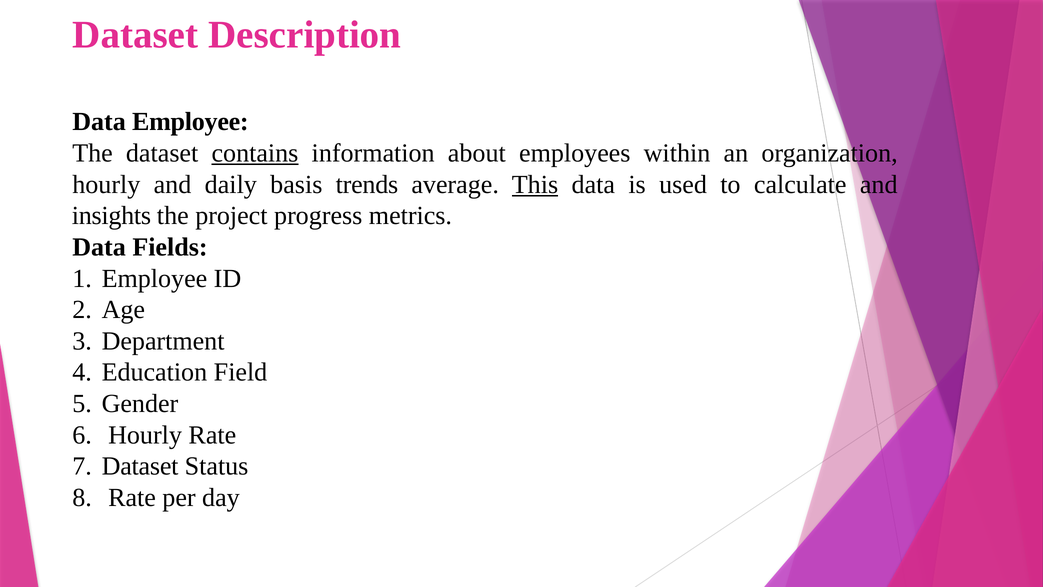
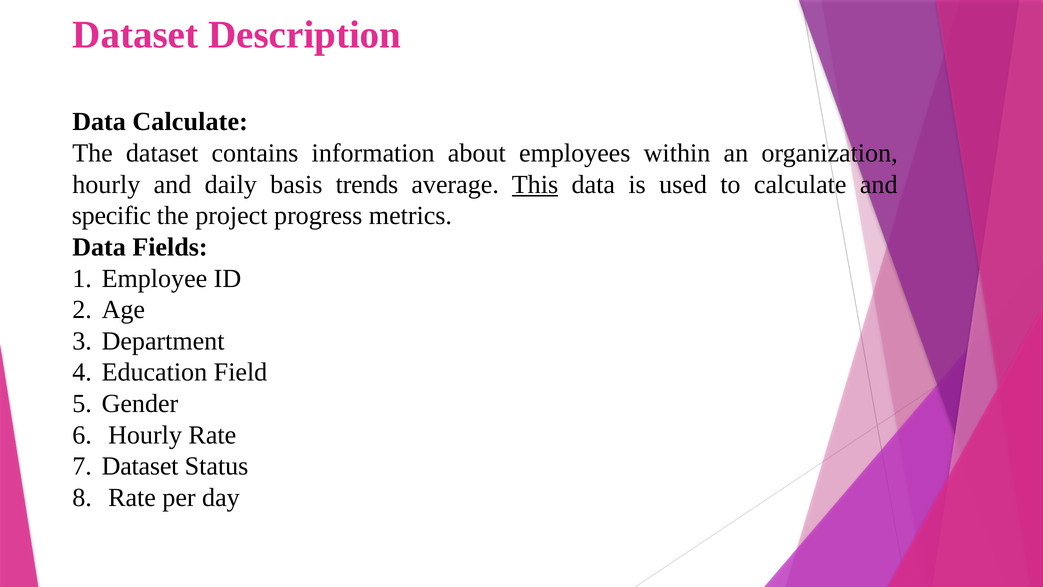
Data Employee: Employee -> Calculate (190, 122)
contains underline: present -> none (255, 153)
insights: insights -> specific (111, 216)
